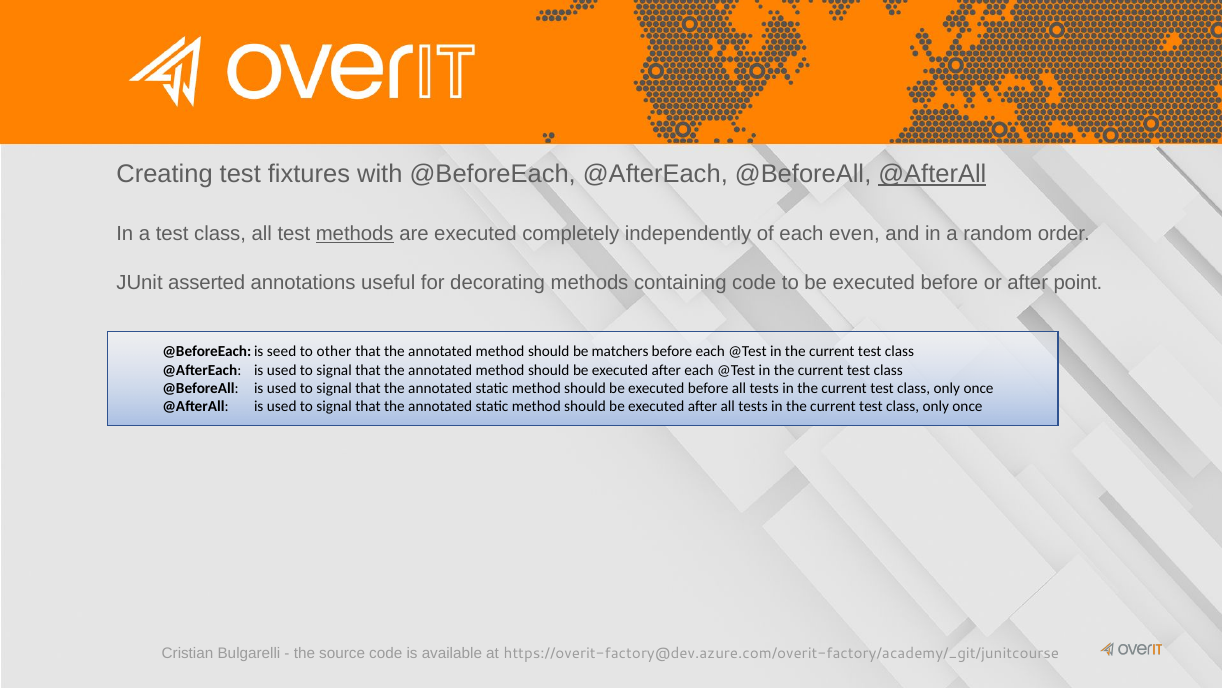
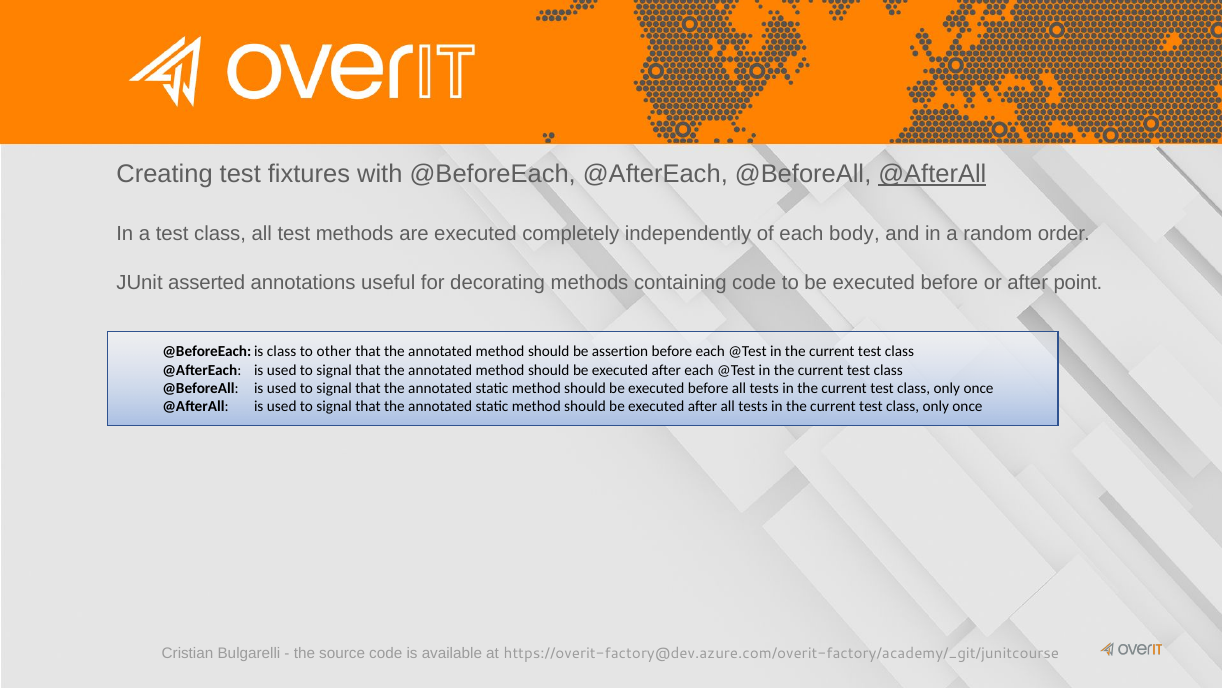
methods underline: present -> none (355, 233)
even: even -> body (854, 233)
seed: seed -> class (282, 352)
matchers: matchers -> assertion (620, 352)
